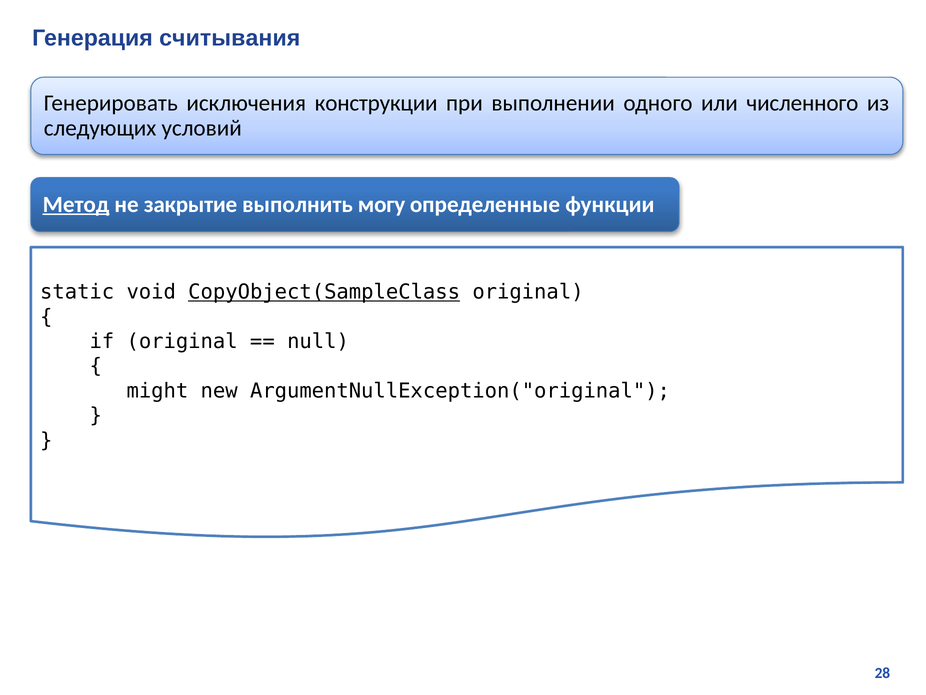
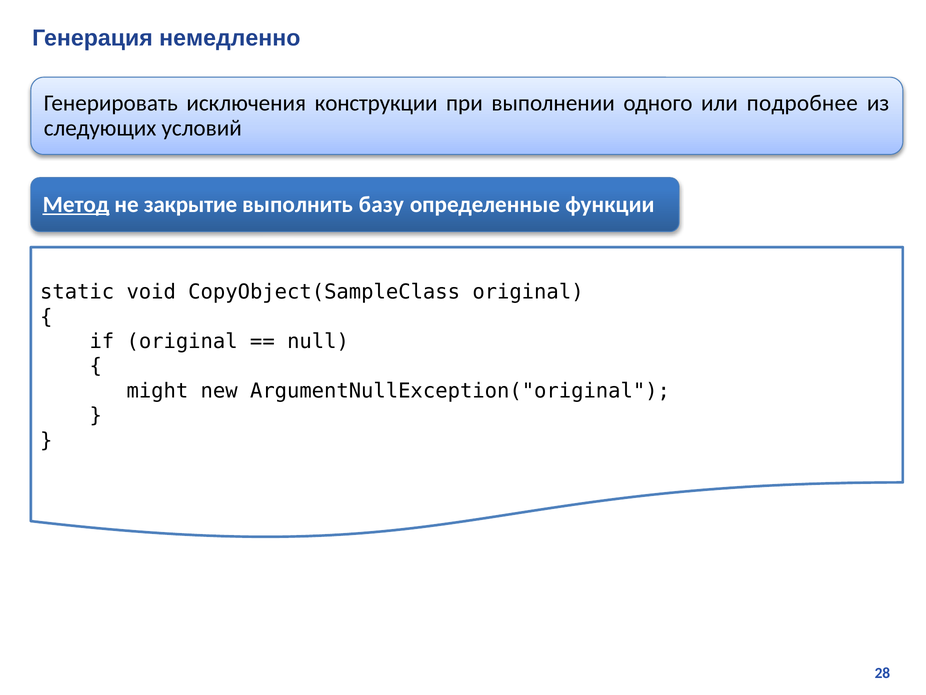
считывания: считывания -> немедленно (230, 38)
численного: численного -> подробнее (802, 103)
могу: могу -> базу (381, 204)
CopyObject(SampleClass underline: present -> none (324, 292)
